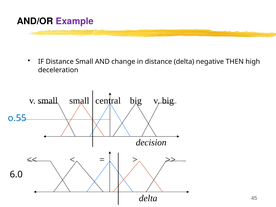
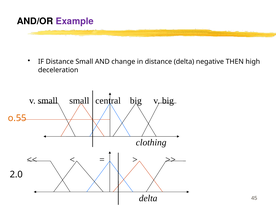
o.55 colour: blue -> orange (17, 118)
decision: decision -> clothing (151, 142)
6.0: 6.0 -> 2.0 (16, 174)
